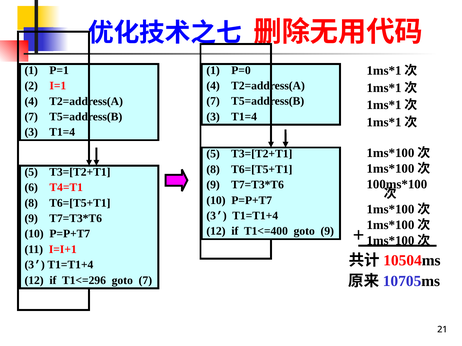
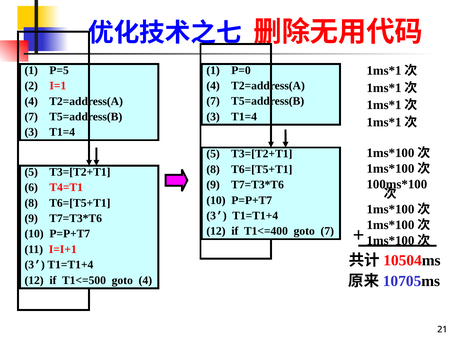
P=1: P=1 -> P=5 (59, 70)
goto 9: 9 -> 7 (327, 231)
T1<=296: T1<=296 -> T1<=500 (84, 281)
goto 7: 7 -> 4 (145, 281)
